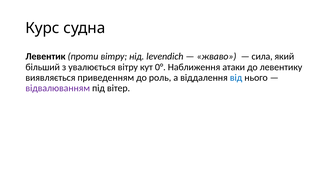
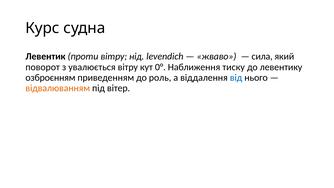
більший: більший -> поворот (43, 67)
атаки: атаки -> тиску (234, 67)
виявляється: виявляється -> озброєнням (50, 78)
відвалюванням colour: purple -> orange (58, 88)
